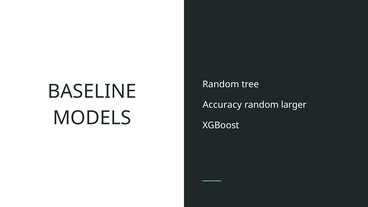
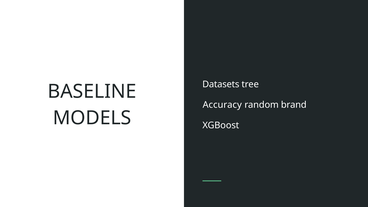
Random: Random -> Datasets (221, 84)
larger: larger -> brand (294, 105)
